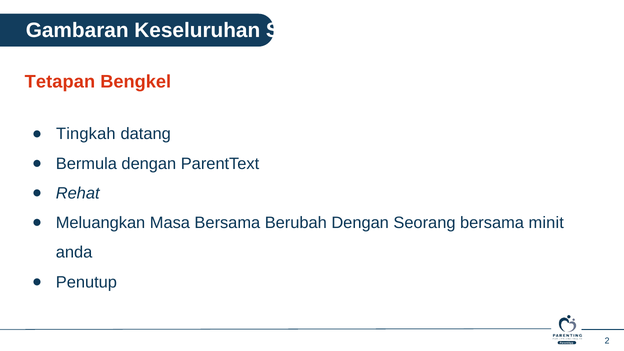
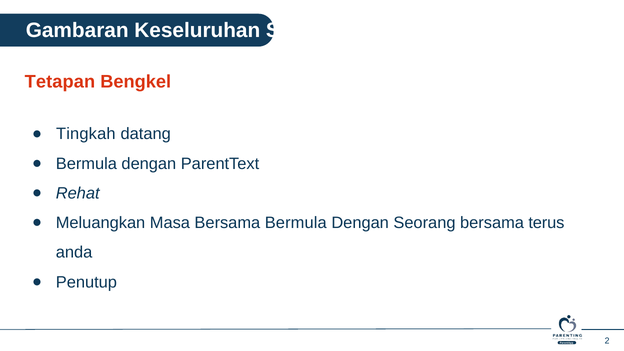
Bersama Berubah: Berubah -> Bermula (296, 223)
minit: minit -> terus (546, 223)
